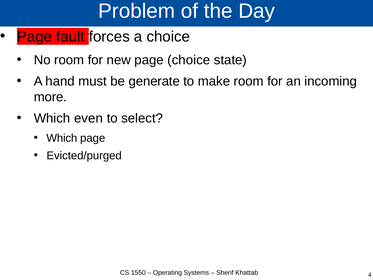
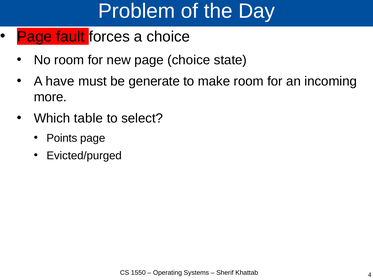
hand: hand -> have (60, 81)
even: even -> table (88, 118)
Which: Which -> Points (62, 138)
